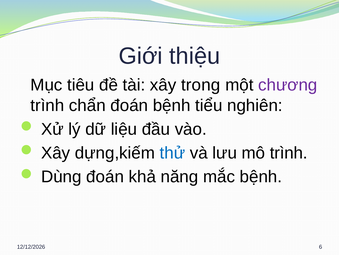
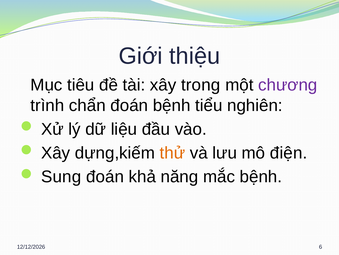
thử colour: blue -> orange (172, 153)
mô trình: trình -> điện (289, 153)
Dùng: Dùng -> Sung (61, 176)
